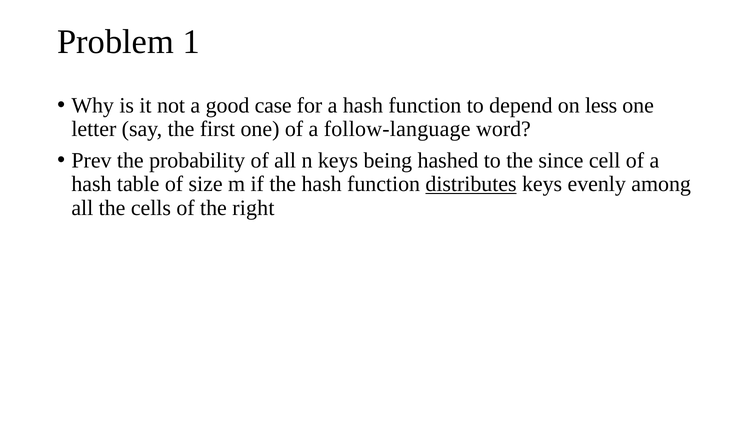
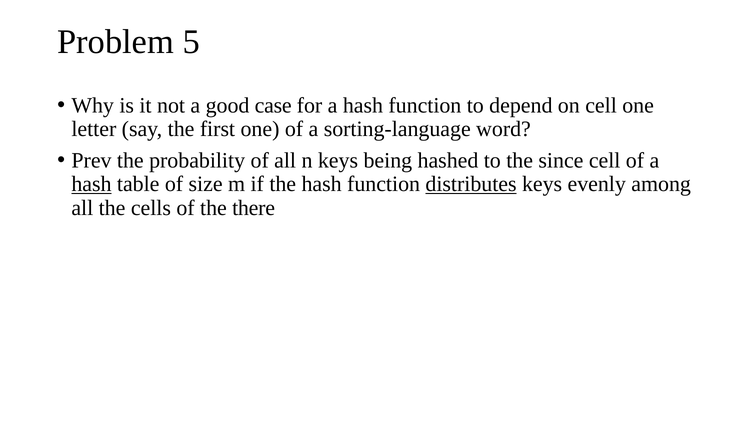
1: 1 -> 5 (191, 42)
on less: less -> cell (601, 105)
follow-language: follow-language -> sorting-language (397, 129)
hash underline: none -> present (91, 184)
right: right -> there (254, 208)
